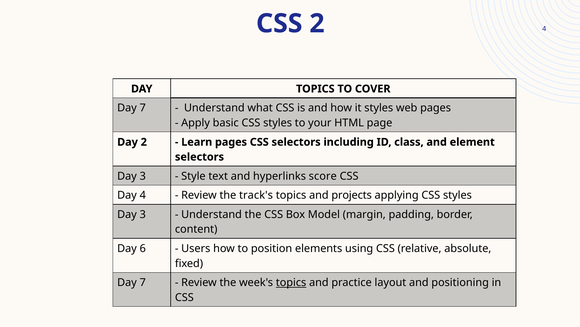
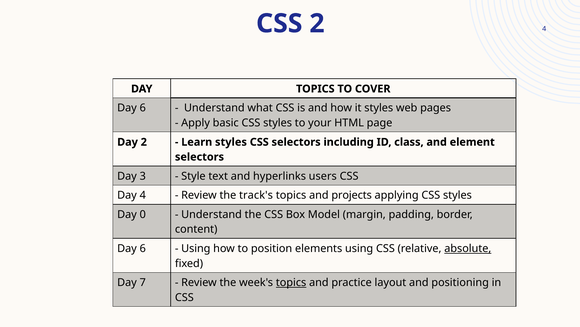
7: 7 -> 6 (143, 108)
Learn pages: pages -> styles (231, 142)
score: score -> users (323, 176)
3: 3 -> 0 (143, 214)
Users: Users -> Using (196, 248)
absolute underline: none -> present (468, 248)
